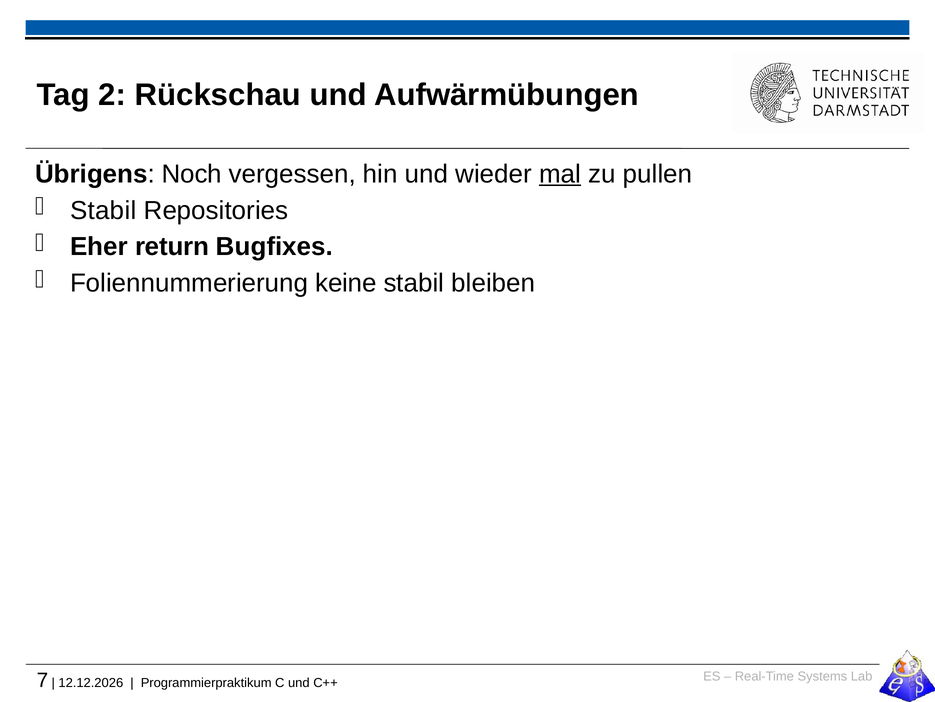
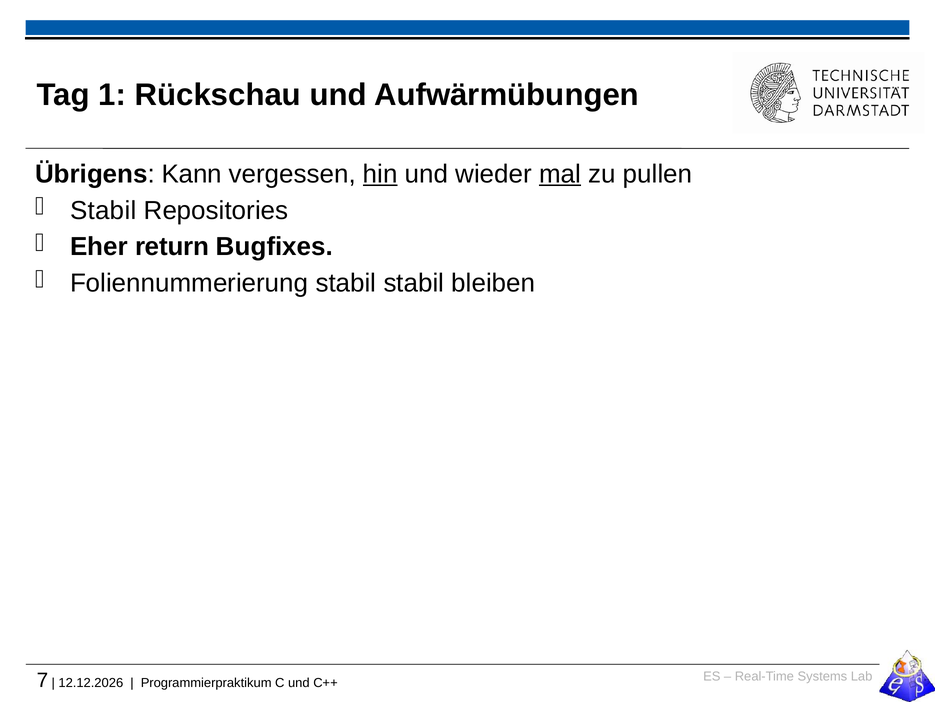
2: 2 -> 1 (112, 95)
Noch: Noch -> Kann (192, 174)
hin underline: none -> present (380, 174)
Foliennummerierung keine: keine -> stabil (346, 283)
